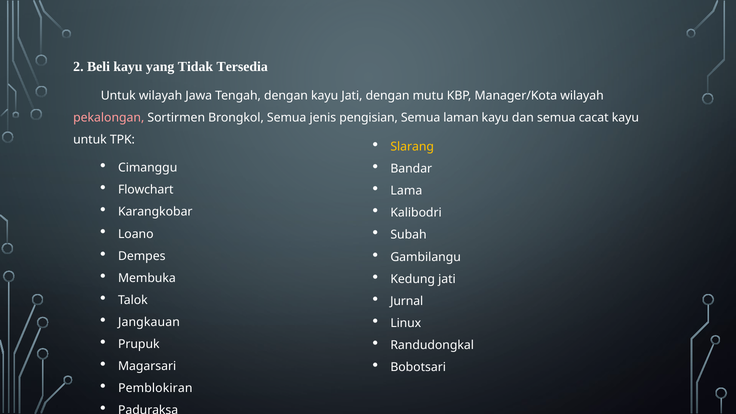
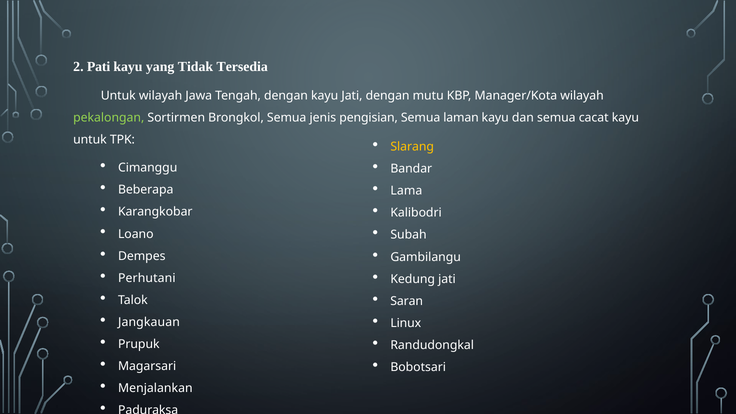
Beli: Beli -> Pati (99, 67)
pekalongan colour: pink -> light green (109, 118)
Flowchart: Flowchart -> Beberapa (146, 190)
Membuka: Membuka -> Perhutani (147, 278)
Jurnal: Jurnal -> Saran (407, 301)
Pemblokiran: Pemblokiran -> Menjalankan (155, 388)
